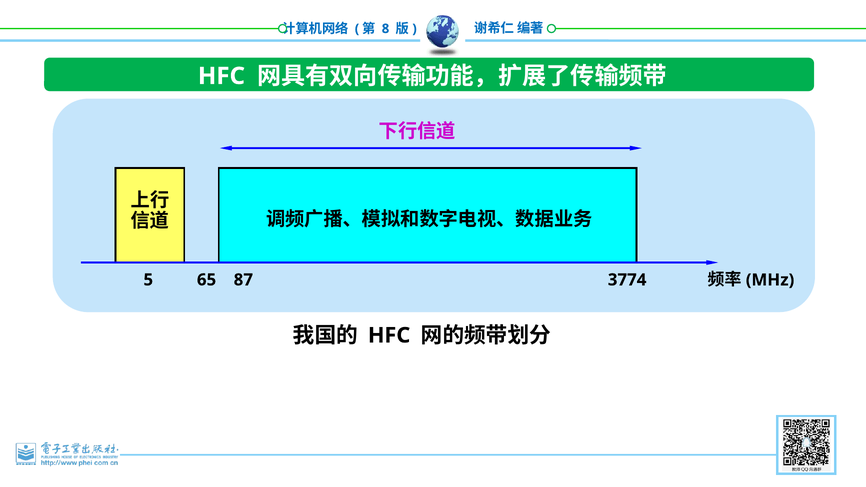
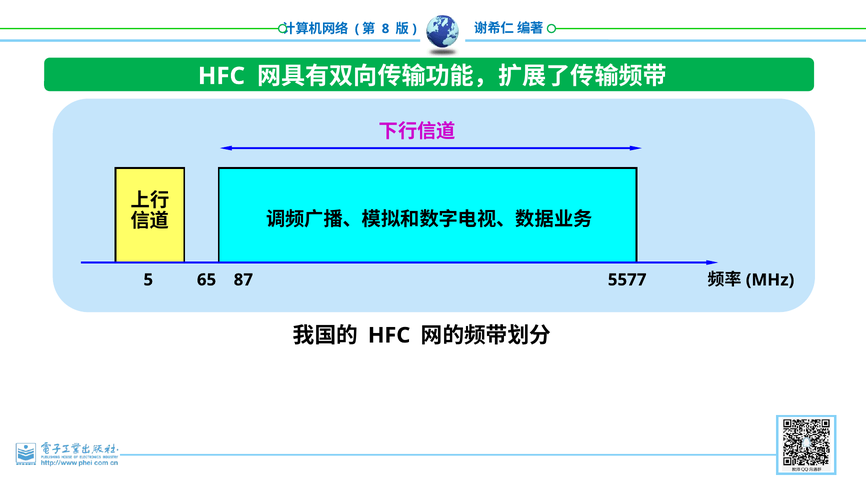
3774: 3774 -> 5577 (627, 280)
